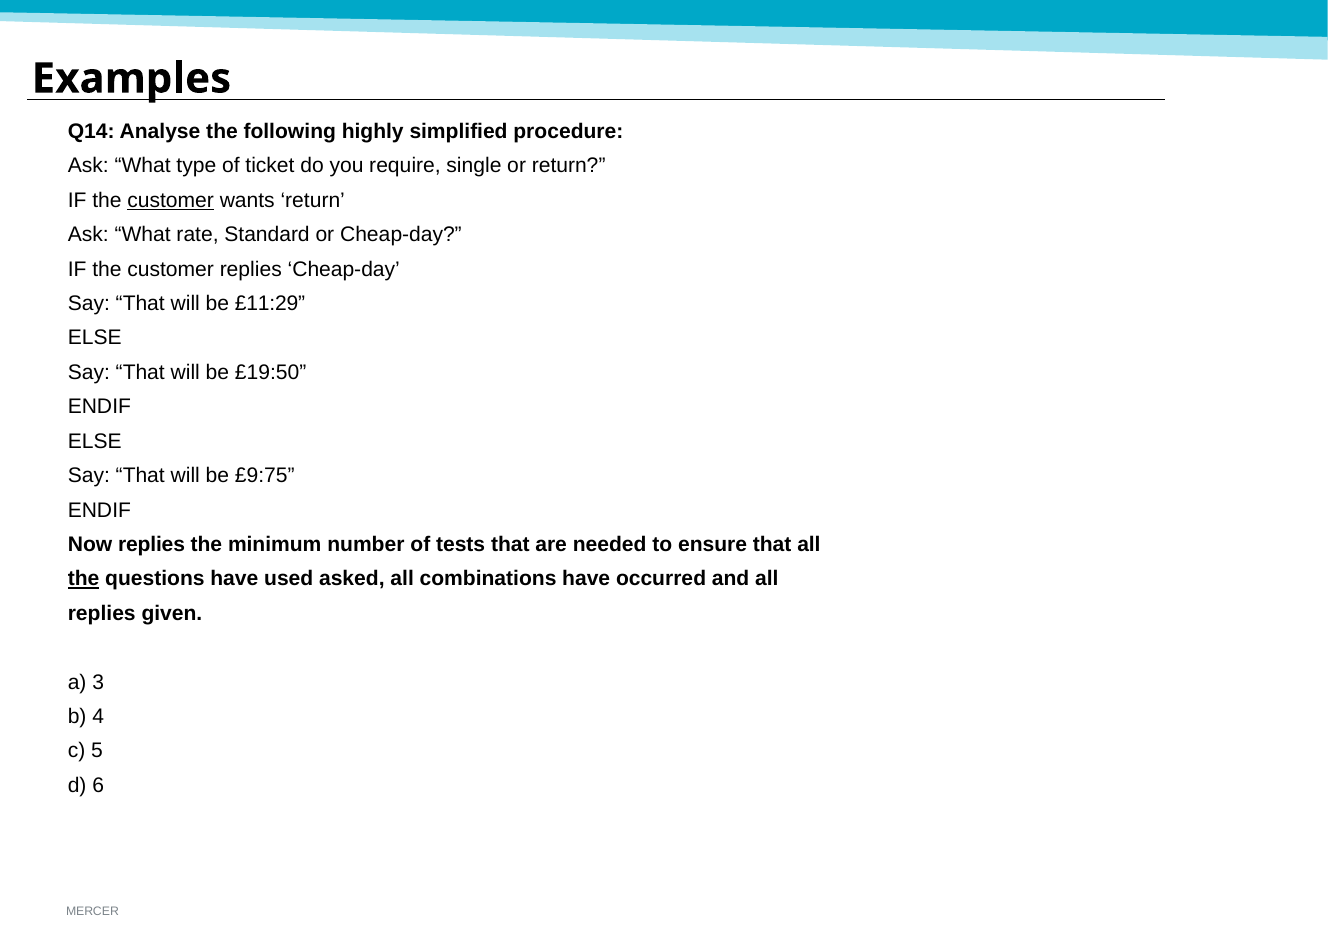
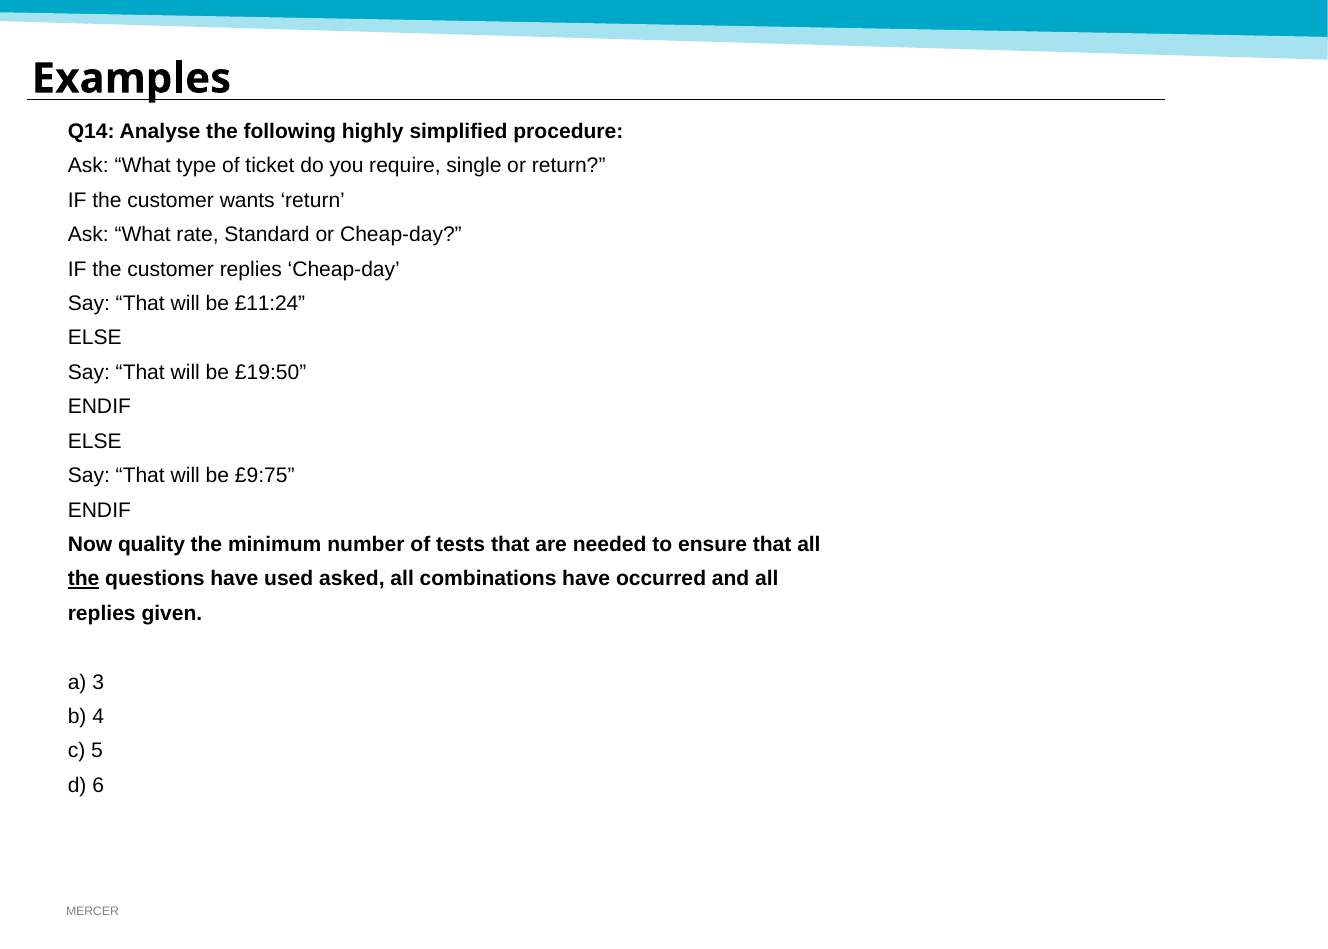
customer underline: present -> none (171, 200)
£11:29: £11:29 -> £11:24 (270, 303)
Now replies: replies -> quality (152, 544)
